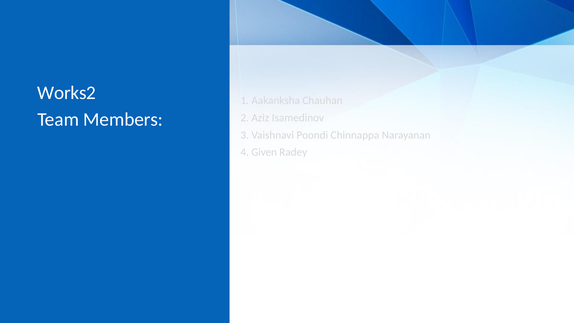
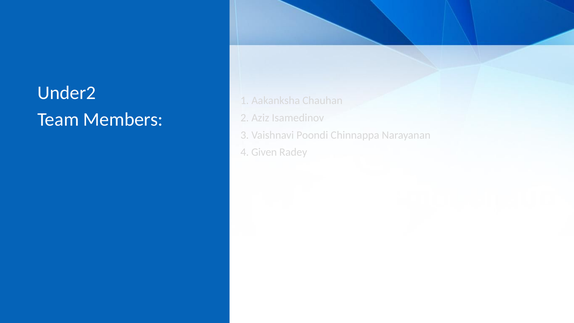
Works2: Works2 -> Under2 (67, 93)
